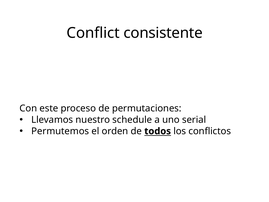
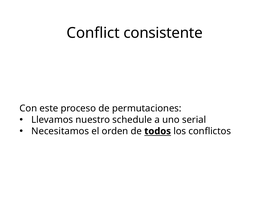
Permutemos: Permutemos -> Necesitamos (60, 131)
